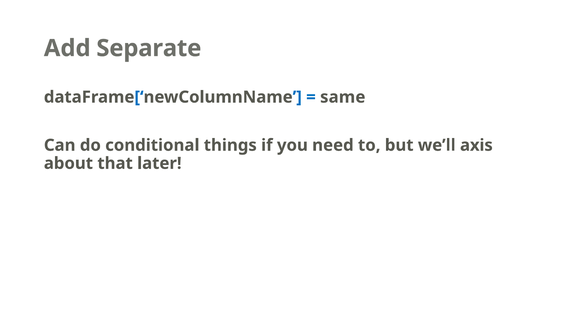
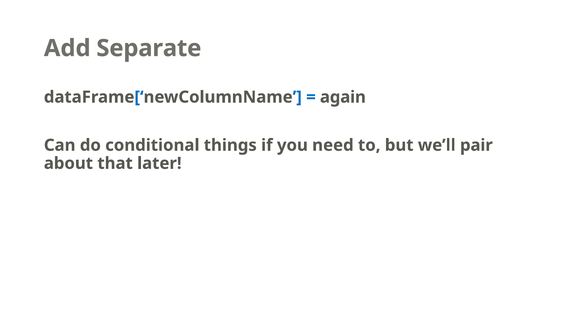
same: same -> again (343, 97)
axis: axis -> pair (476, 145)
